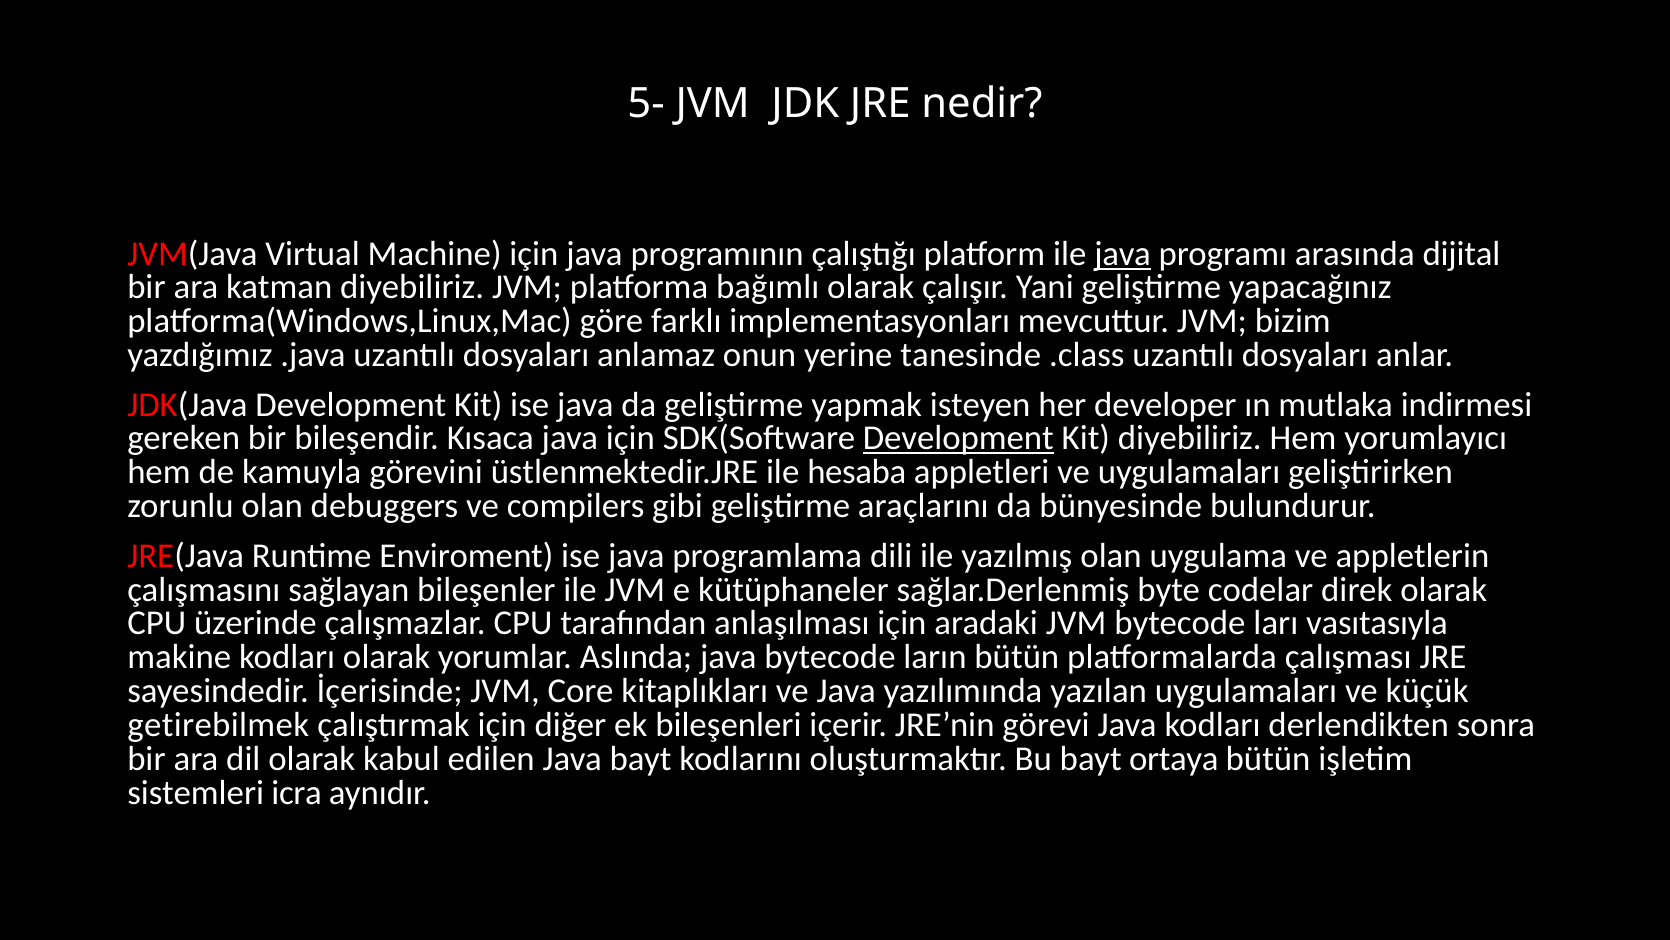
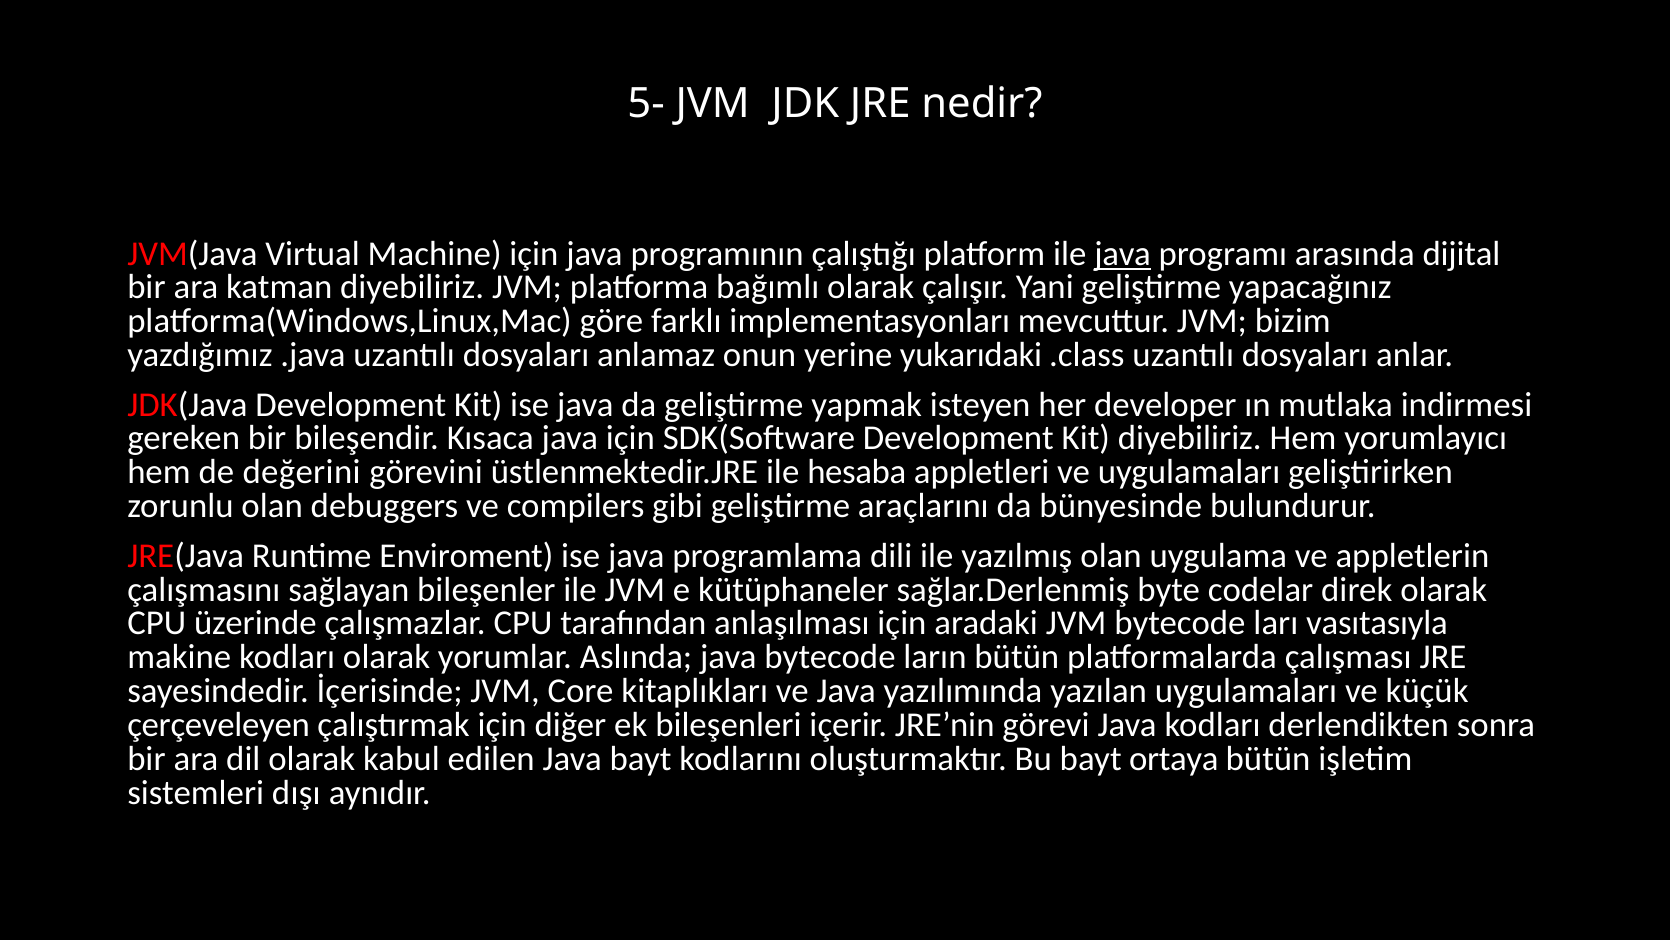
tanesinde: tanesinde -> yukarıdaki (971, 355)
Development underline: present -> none (958, 438)
kamuyla: kamuyla -> değerini (302, 472)
getirebilmek: getirebilmek -> çerçeveleyen (219, 724)
icra: icra -> dışı (296, 792)
